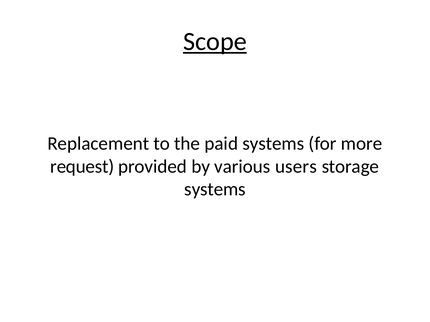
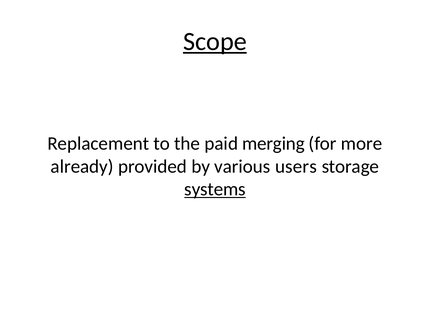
paid systems: systems -> merging (273, 144)
request: request -> already (82, 167)
systems underline: none -> present (215, 190)
